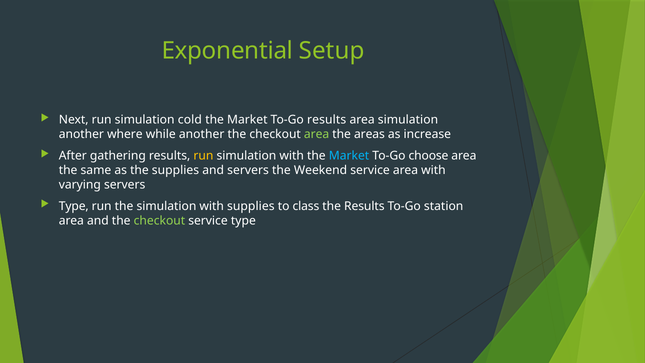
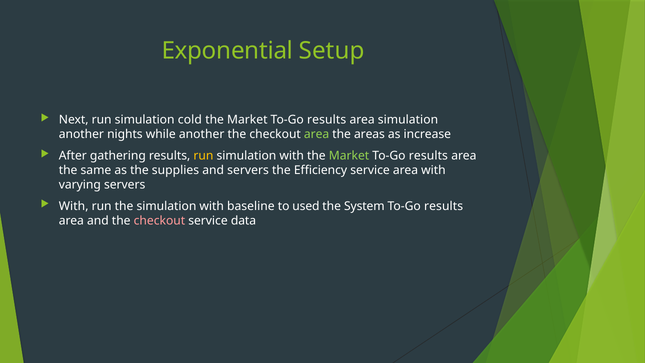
where: where -> nights (125, 134)
Market colour: light blue -> light green (349, 156)
choose: choose -> results (428, 156)
Weekend: Weekend -> Efficiency (321, 170)
Type: Type -> With (74, 206)
with supplies: supplies -> baseline (251, 206)
class: class -> used (306, 206)
the Results: Results -> System (364, 206)
station: station -> results (444, 206)
checkout colour: light green -> pink (159, 220)
service type: type -> data (243, 220)
